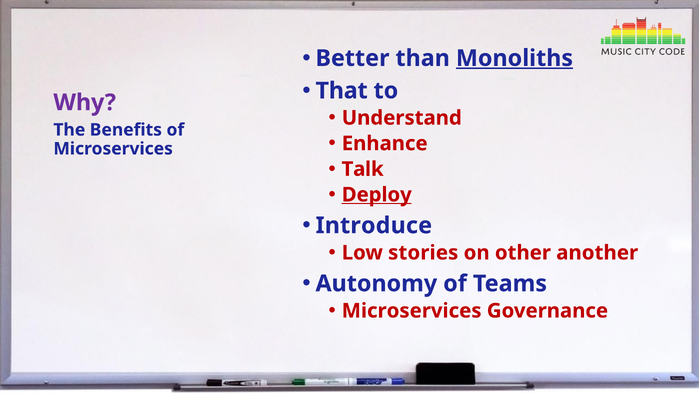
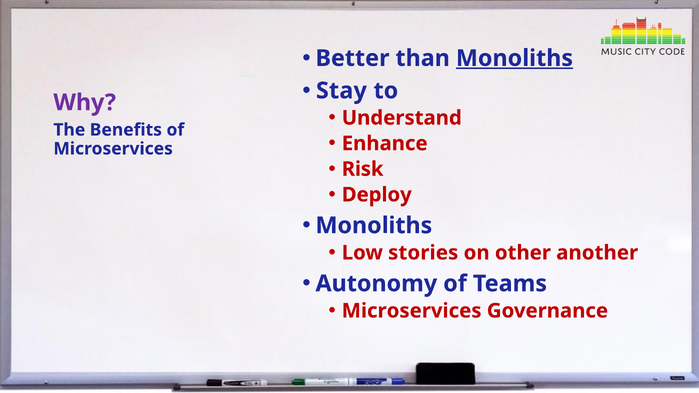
That: That -> Stay (341, 91)
Talk: Talk -> Risk (363, 169)
Deploy underline: present -> none (377, 195)
Introduce: Introduce -> Monoliths (374, 226)
